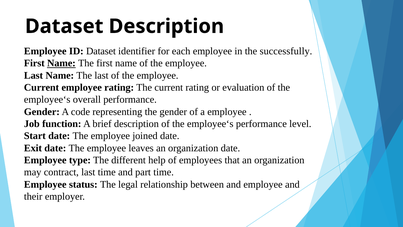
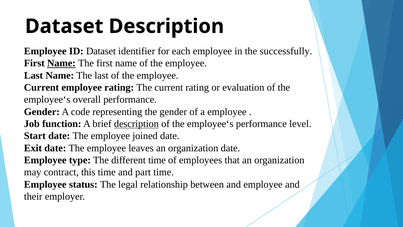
description underline: none -> present (136, 124)
different help: help -> time (157, 160)
contract last: last -> this (88, 172)
